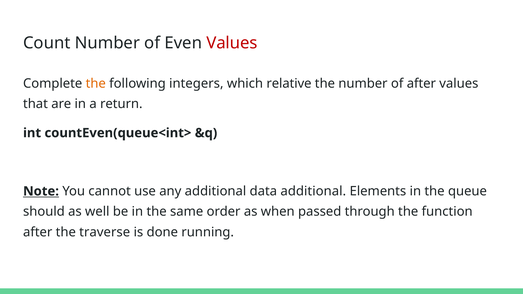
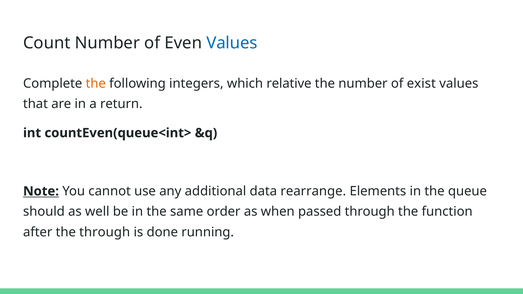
Values colour: red -> blue (232, 43)
of after: after -> exist (421, 83)
data additional: additional -> rearrange (313, 191)
the traverse: traverse -> through (105, 232)
